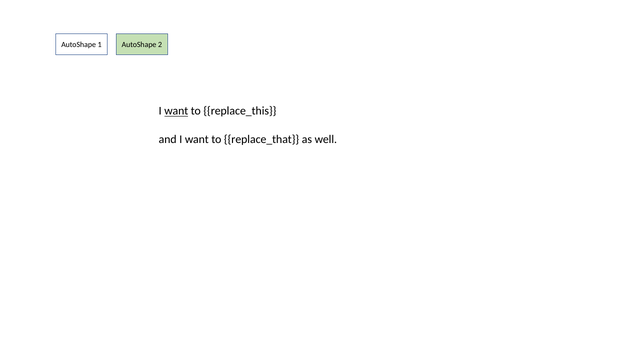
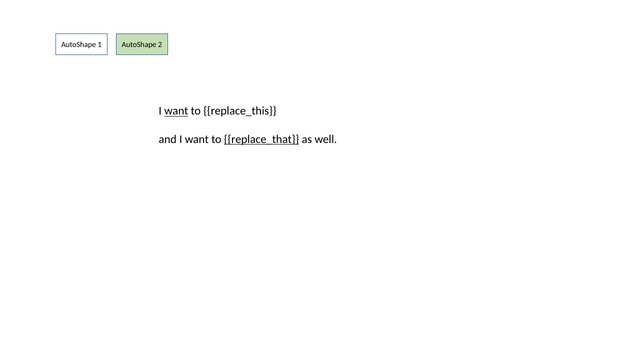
replace_that underline: none -> present (262, 139)
